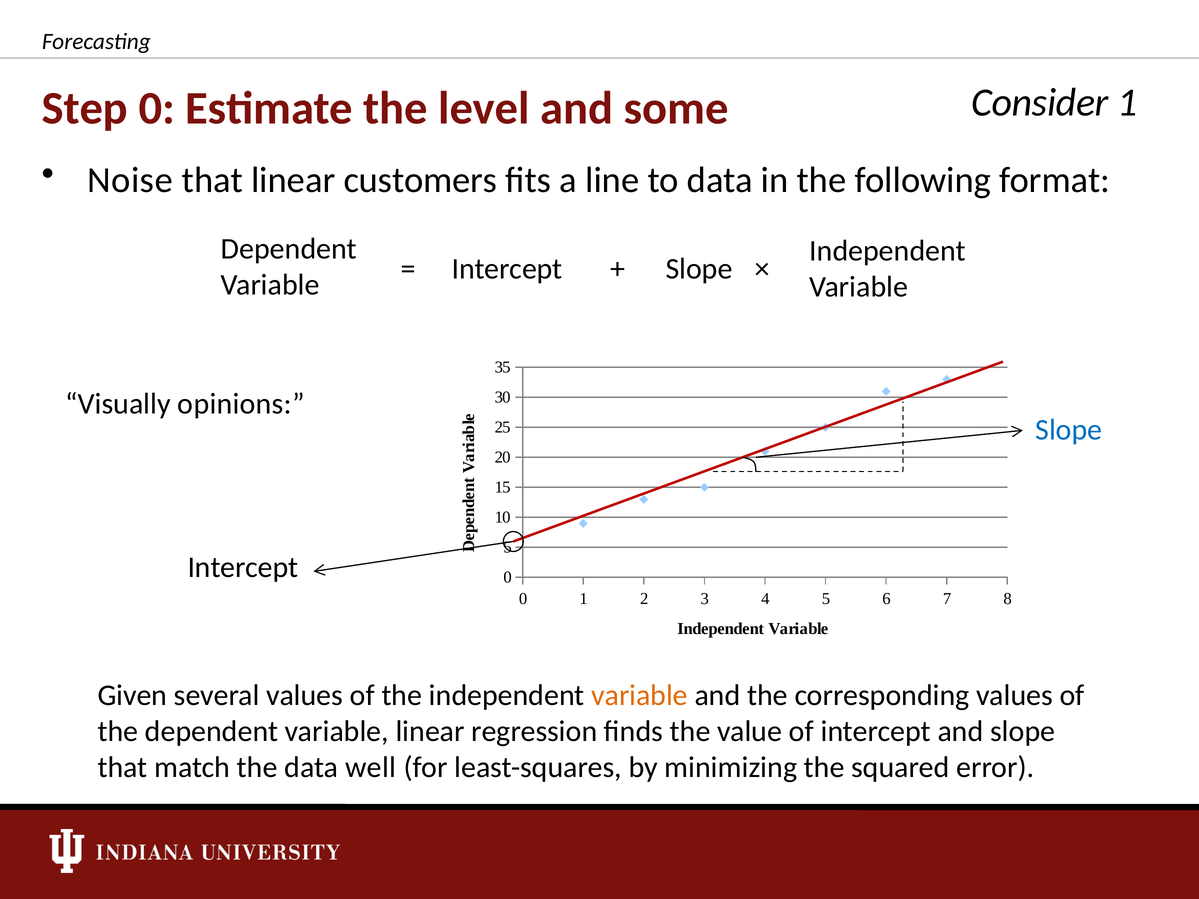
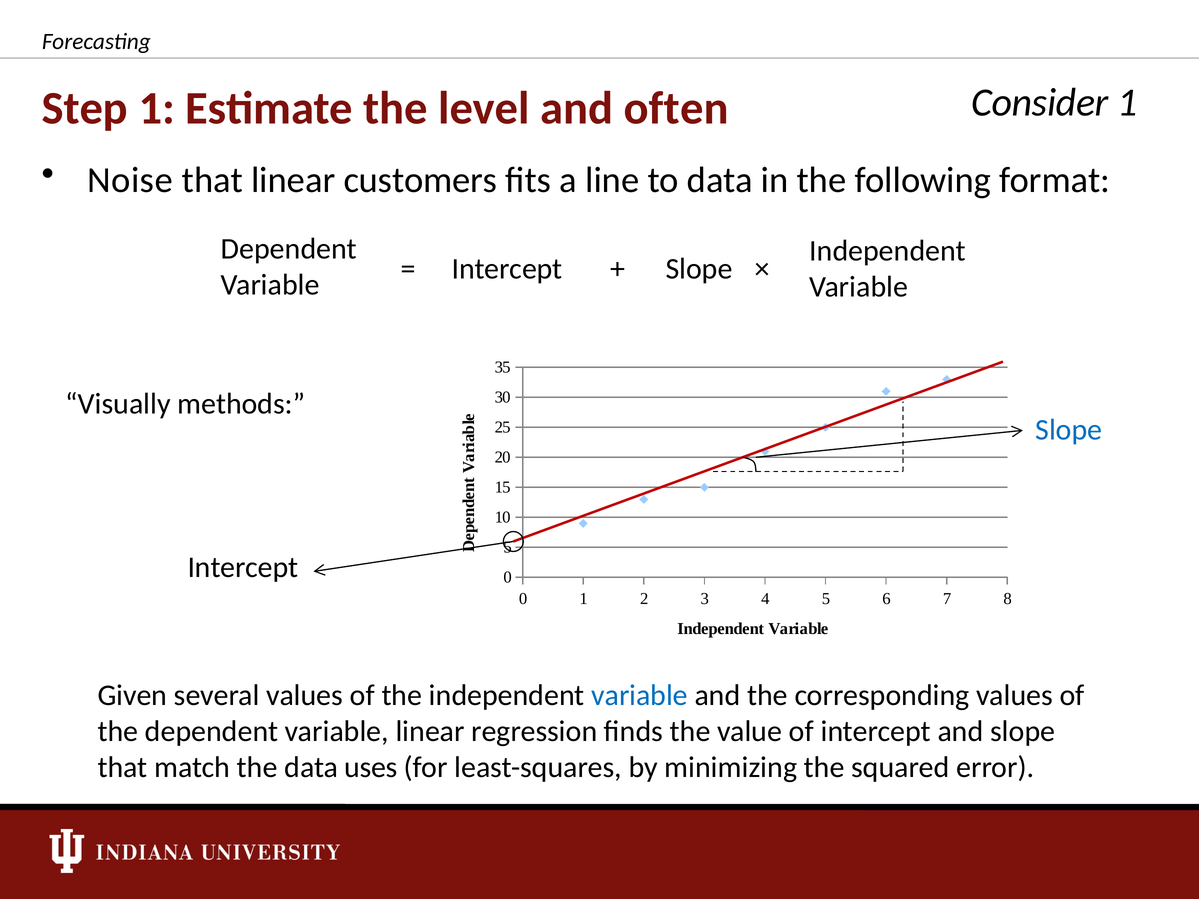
Step 0: 0 -> 1 (157, 108)
some: some -> often (676, 108)
opinions: opinions -> methods (241, 404)
variable colour: orange -> blue (640, 695)
well: well -> uses (371, 767)
